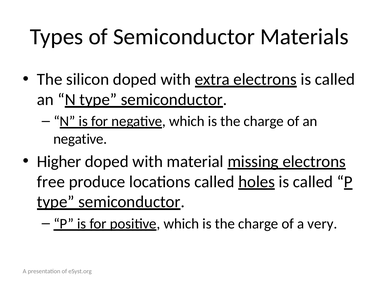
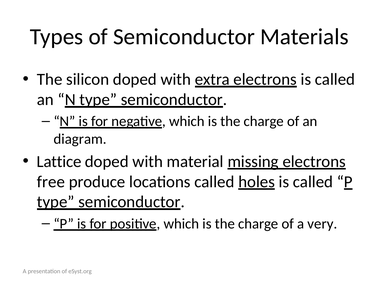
negative: negative -> diagram (80, 139)
Higher: Higher -> Lattice (59, 162)
